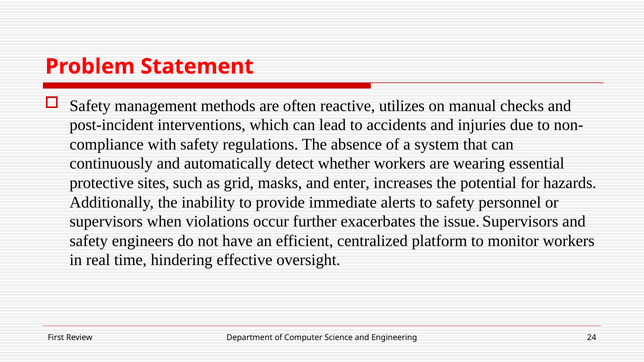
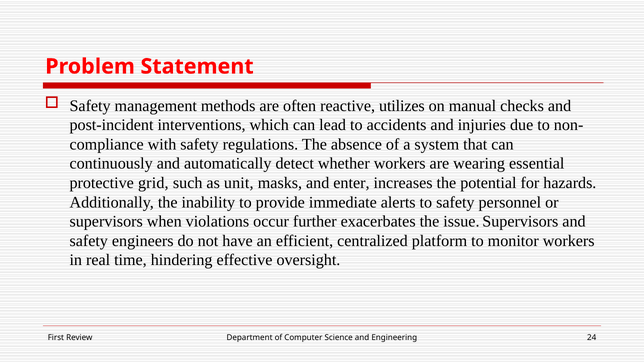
sites: sites -> grid (153, 183)
grid: grid -> unit (239, 183)
